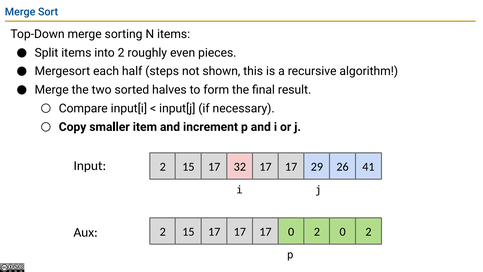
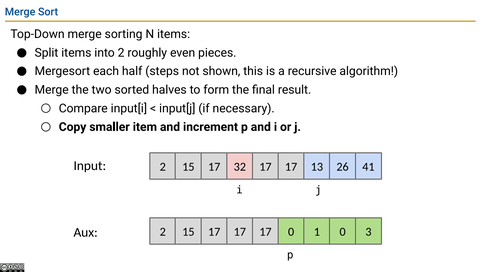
29: 29 -> 13 (317, 167)
17 0 2: 2 -> 1 (317, 232)
2: 2 -> 3 (368, 232)
